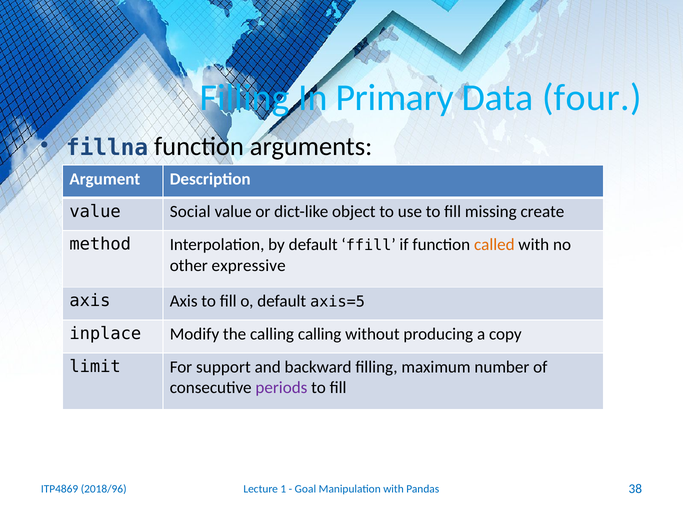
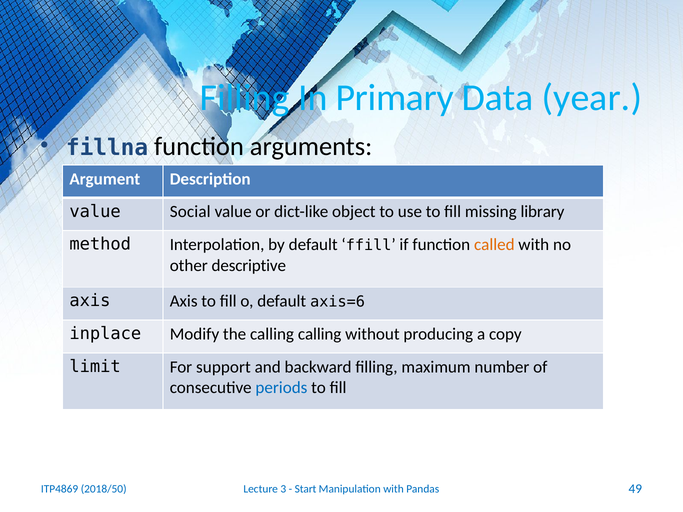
four: four -> year (592, 98)
create: create -> library (542, 212)
expressive: expressive -> descriptive (249, 266)
axis=5: axis=5 -> axis=6 (338, 302)
periods colour: purple -> blue (281, 388)
1: 1 -> 3 (283, 489)
Goal: Goal -> Start (306, 489)
38: 38 -> 49 (635, 489)
2018/96: 2018/96 -> 2018/50 (104, 489)
